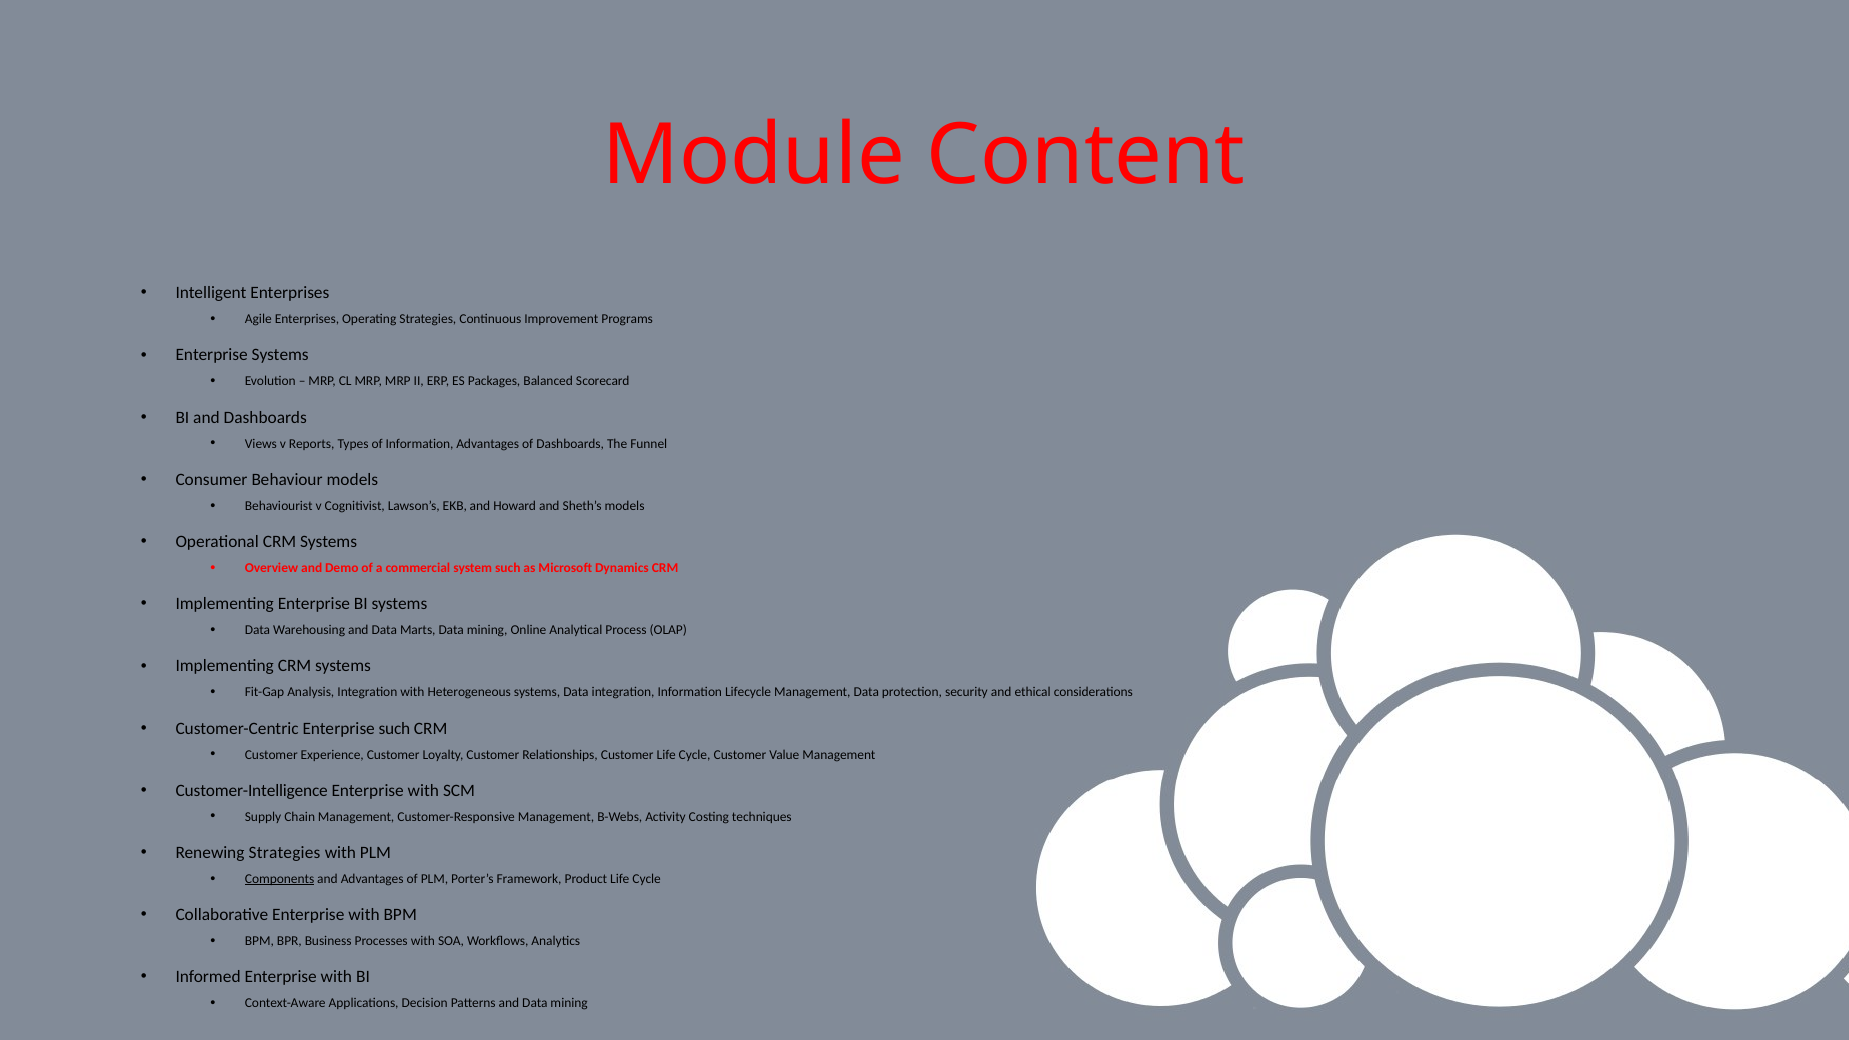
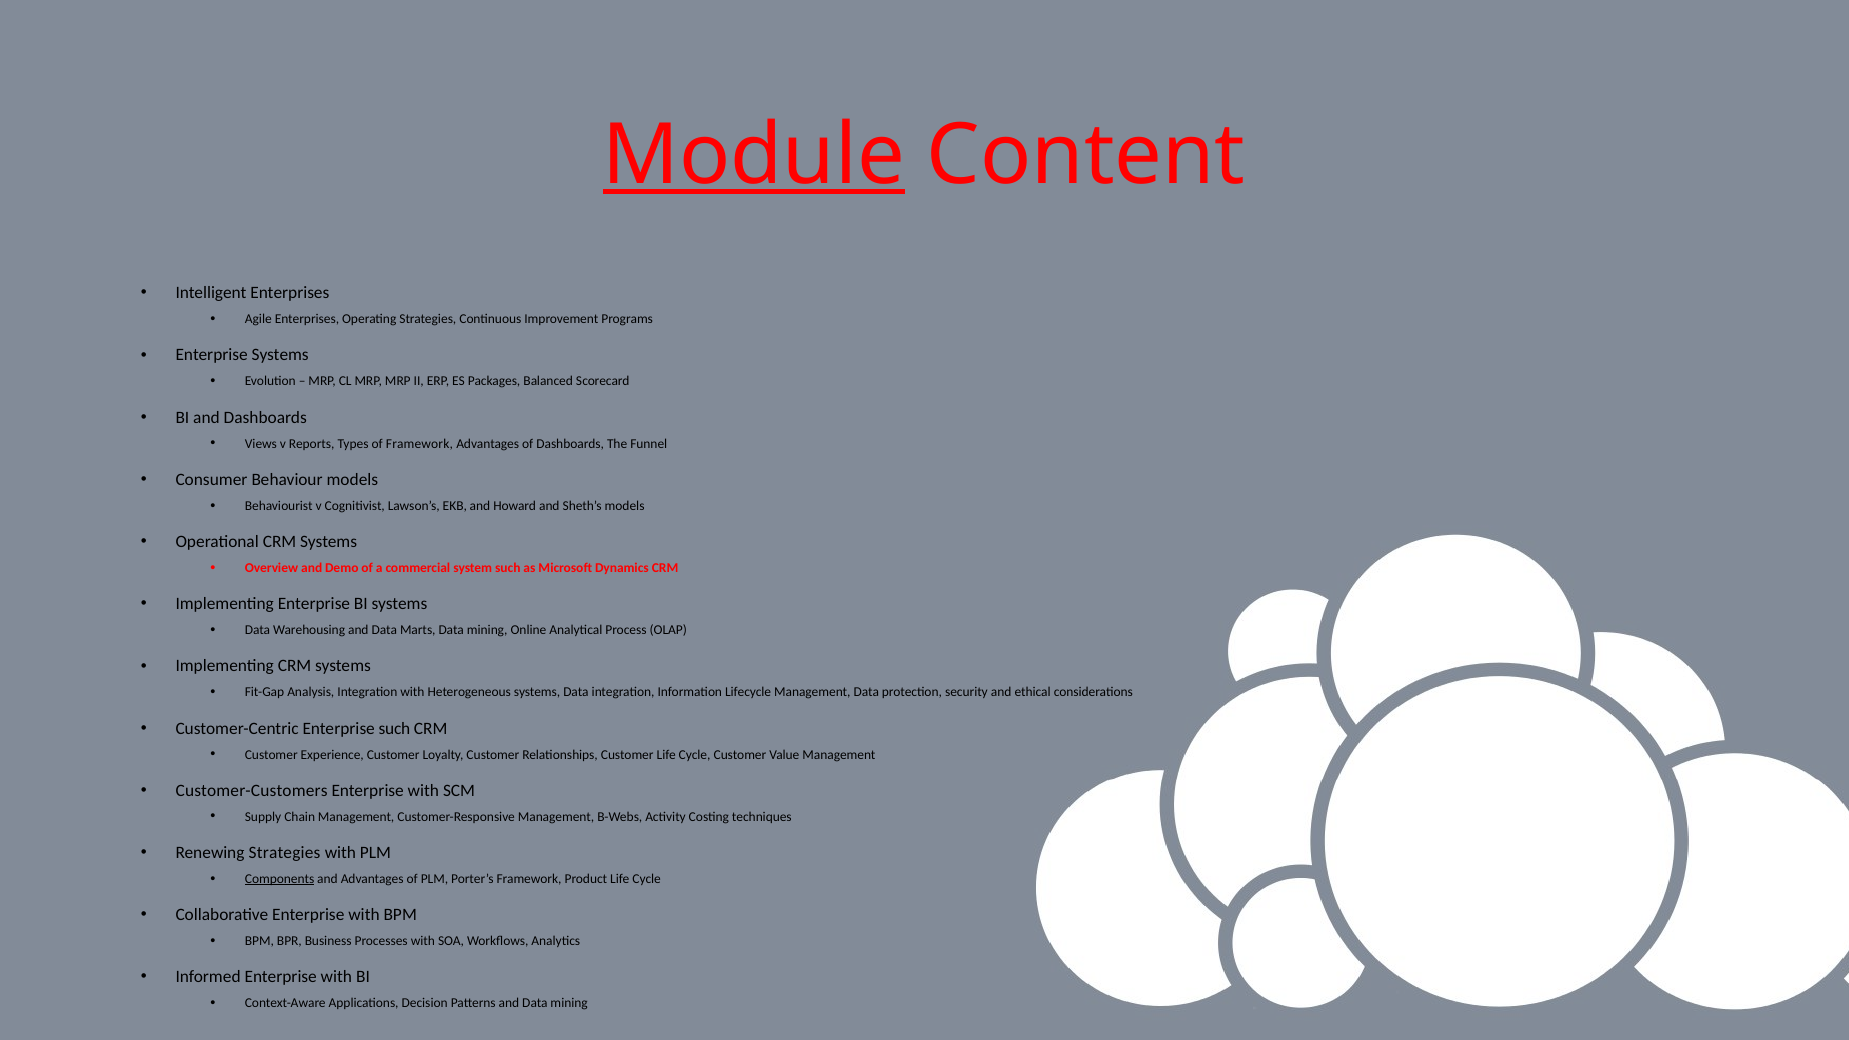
Module underline: none -> present (754, 155)
of Information: Information -> Framework (419, 444)
Customer-Intelligence: Customer-Intelligence -> Customer-Customers (252, 791)
